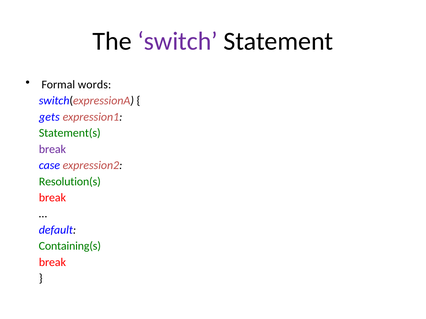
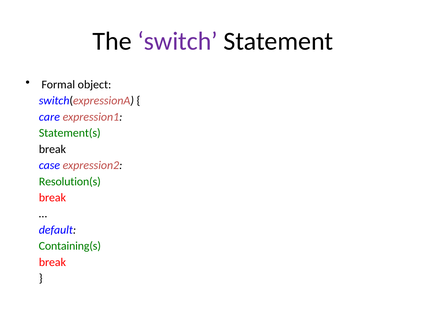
words: words -> object (95, 85)
gets: gets -> care (49, 117)
break colour: purple -> black (52, 149)
